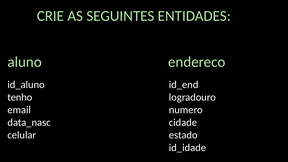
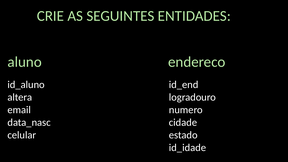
tenho: tenho -> altera (20, 97)
